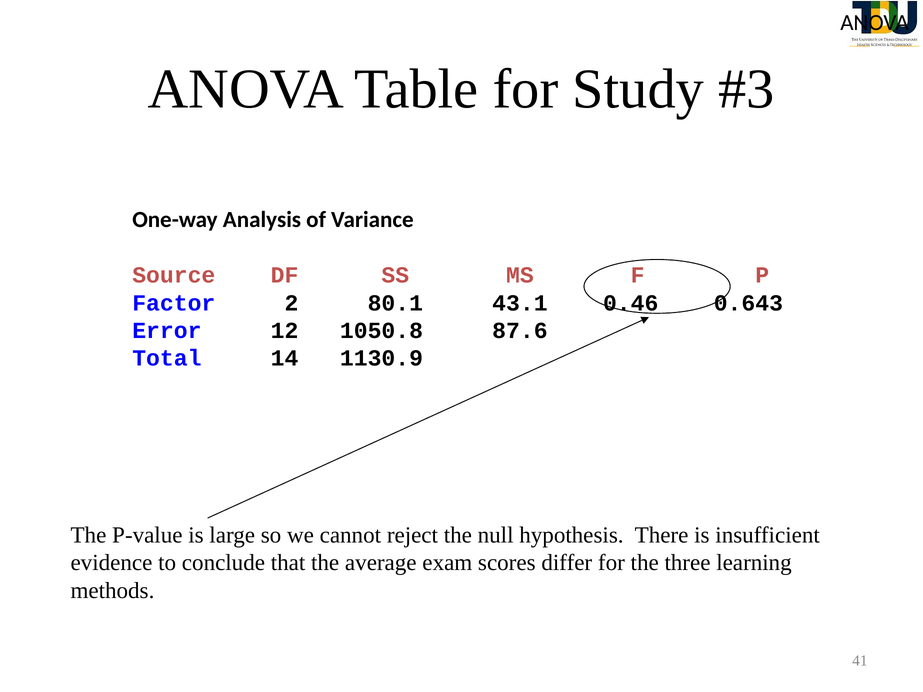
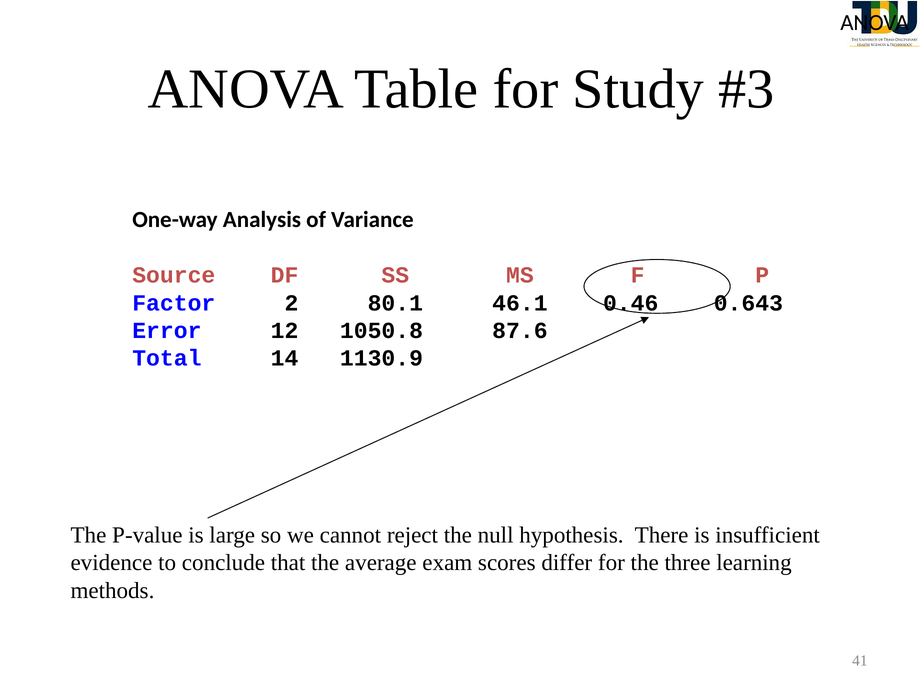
43.1: 43.1 -> 46.1 (520, 303)
